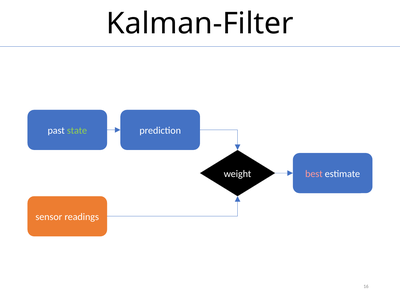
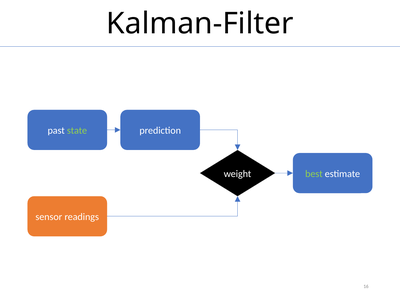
best colour: pink -> light green (314, 174)
